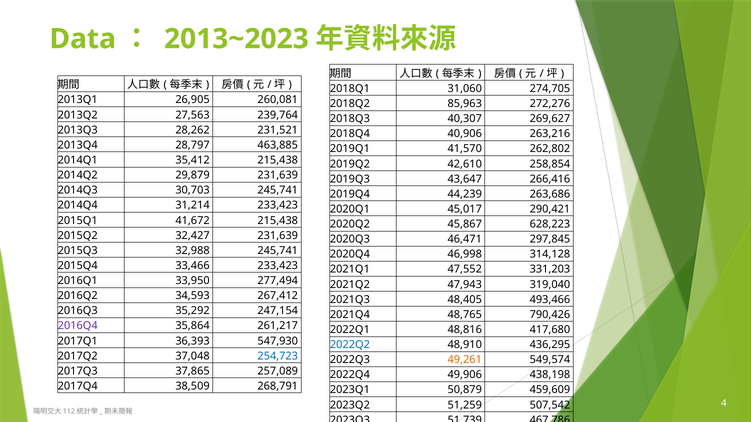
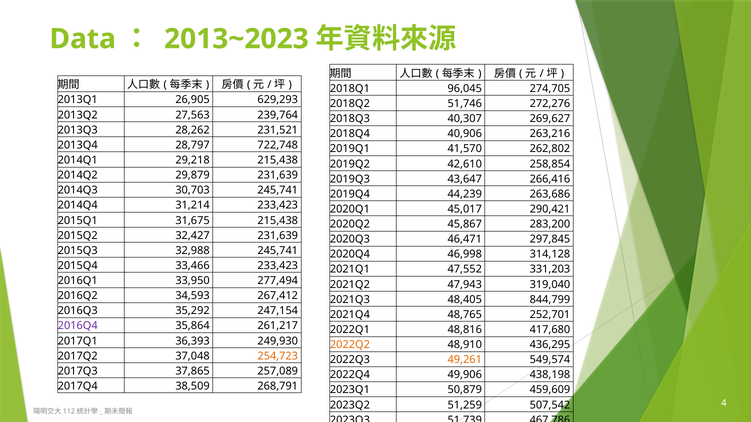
31,060: 31,060 -> 96,045 (465, 89)
260,081: 260,081 -> 629,293 (278, 100)
85,963: 85,963 -> 51,746 (465, 104)
463,885: 463,885 -> 722,748 (278, 145)
35,412: 35,412 -> 29,218 (193, 160)
41,672: 41,672 -> 31,675 (193, 221)
628,223: 628,223 -> 283,200 (550, 224)
493,466: 493,466 -> 844,799 (550, 300)
790,426: 790,426 -> 252,701 (550, 315)
547,930: 547,930 -> 249,930 (278, 341)
2022Q2 colour: blue -> orange (350, 345)
254,723 colour: blue -> orange (278, 356)
